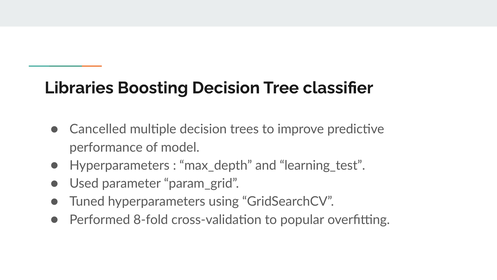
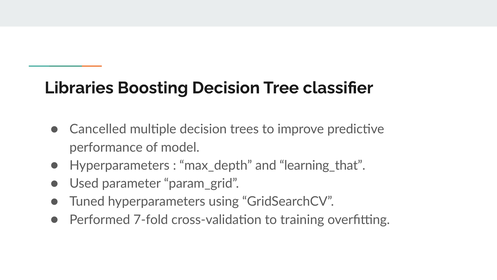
learning_test: learning_test -> learning_that (322, 165)
8-fold: 8-fold -> 7-fold (151, 219)
popular: popular -> training (302, 219)
